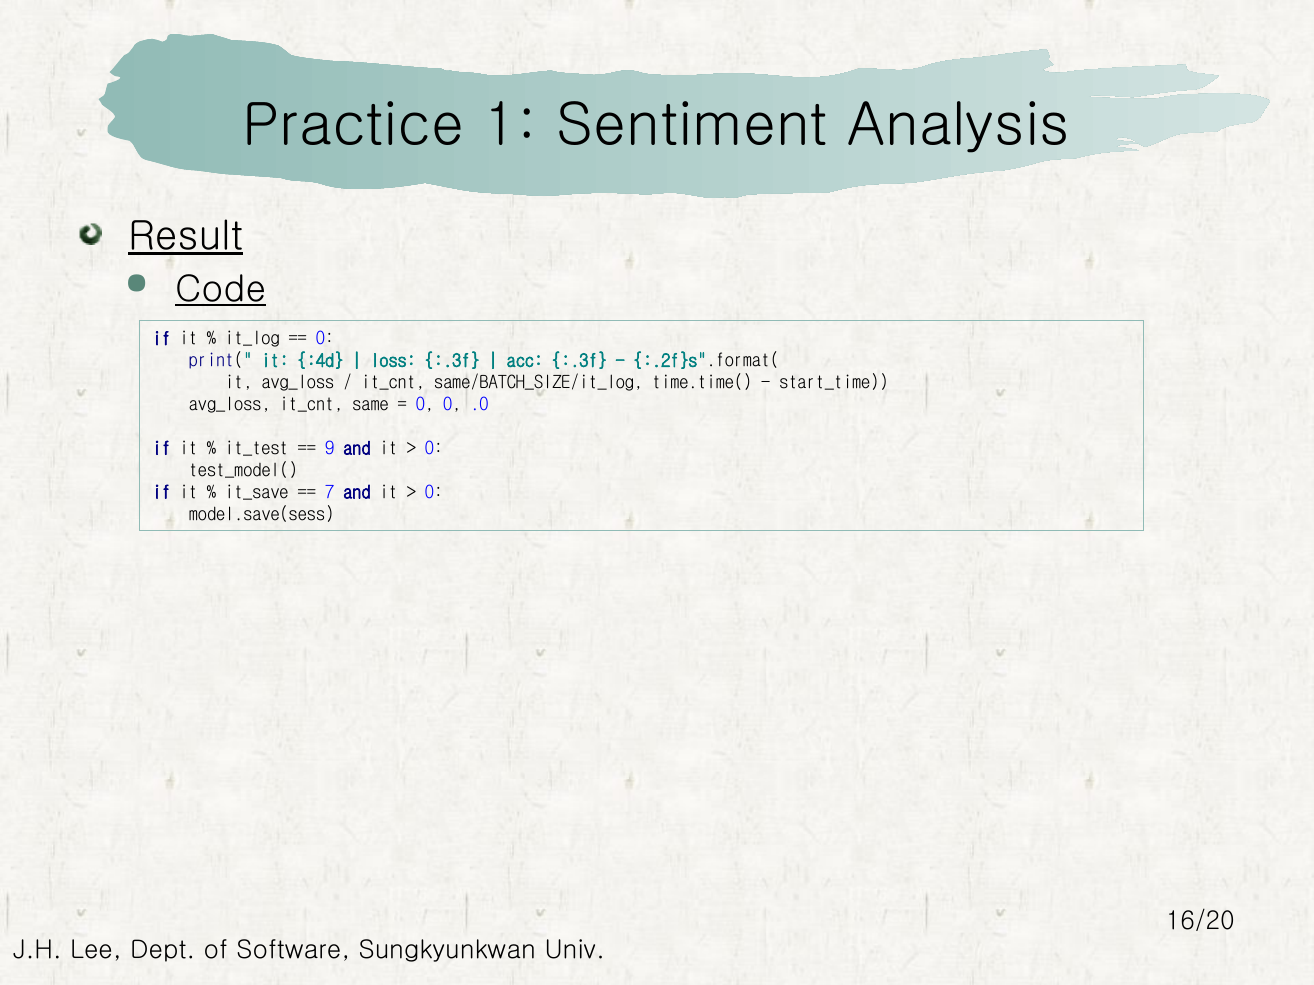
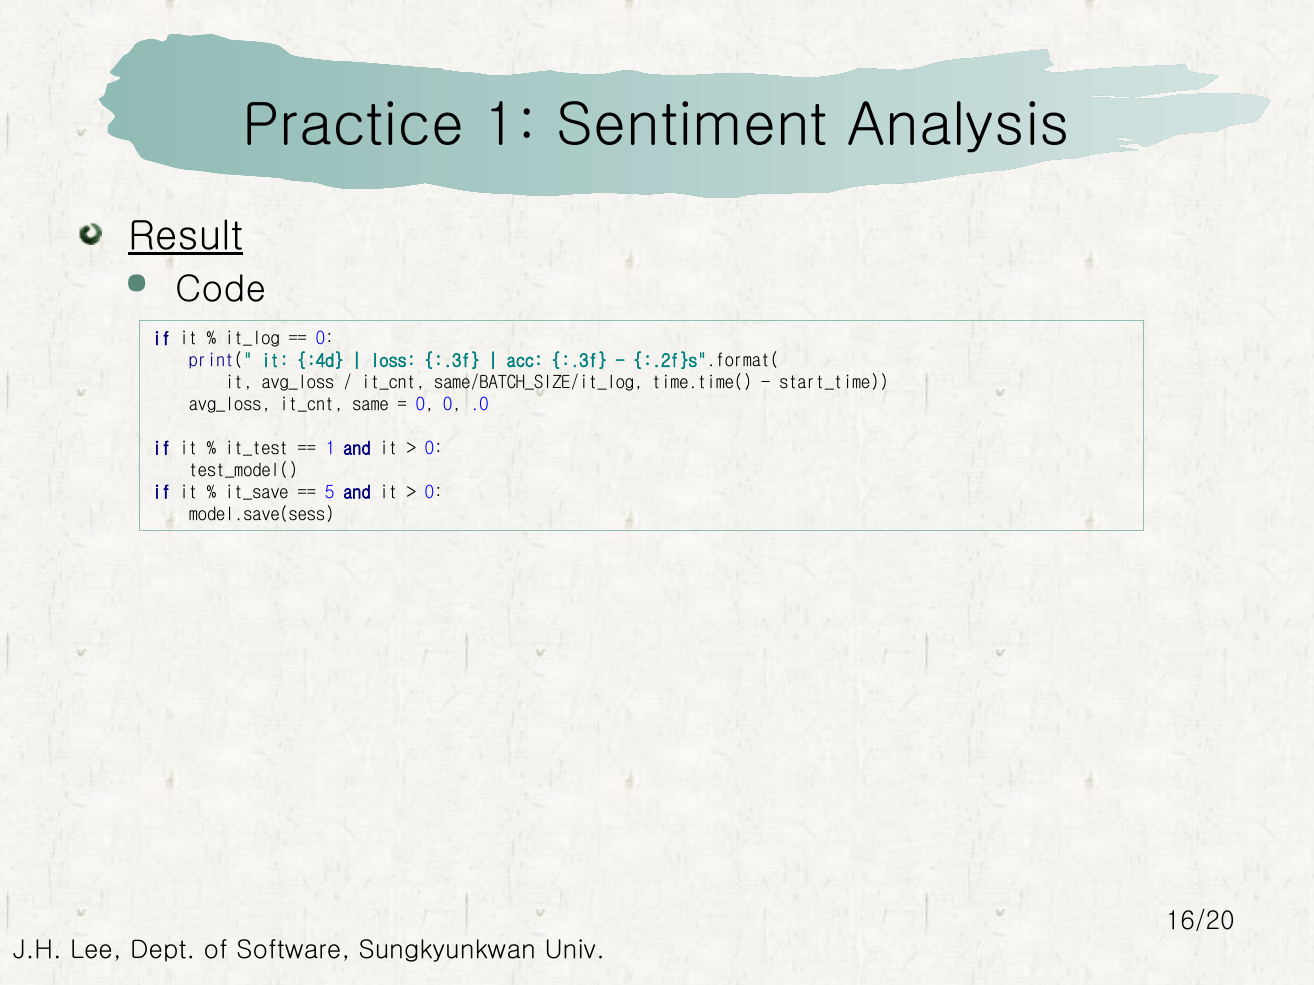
Code underline: present -> none (221, 290)
9: 9 -> 1 (330, 449)
7: 7 -> 5 (330, 492)
